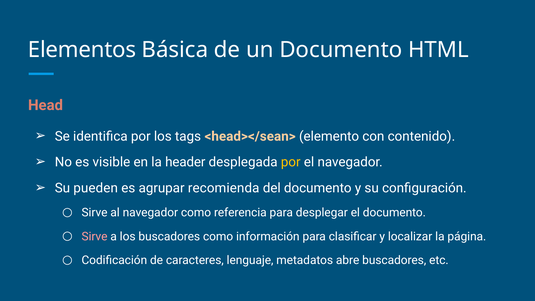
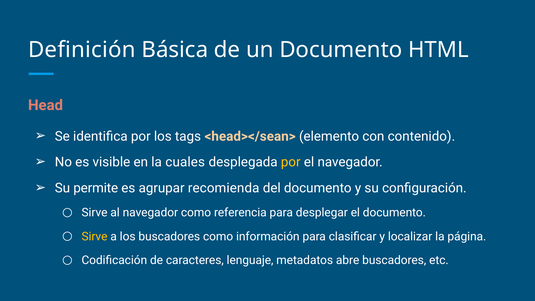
Elementos: Elementos -> Definición (82, 50)
header: header -> cuales (185, 162)
pueden: pueden -> permite (96, 188)
Sirve colour: pink -> yellow (95, 236)
